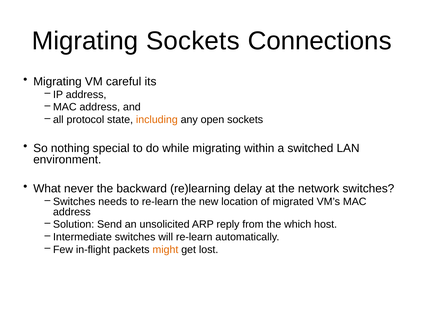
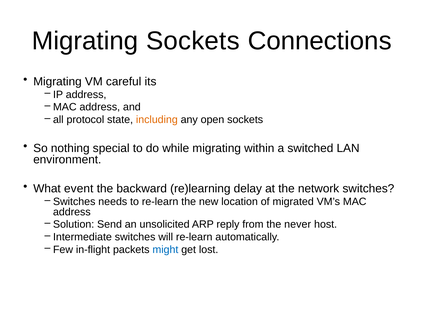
never: never -> event (79, 189)
which: which -> never (298, 224)
might colour: orange -> blue (165, 250)
